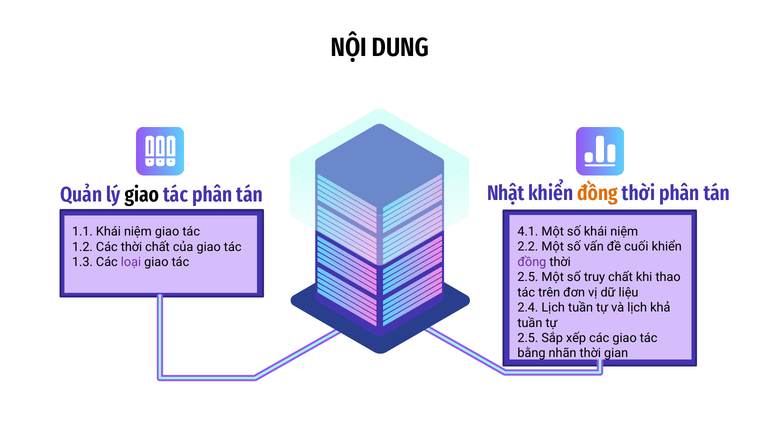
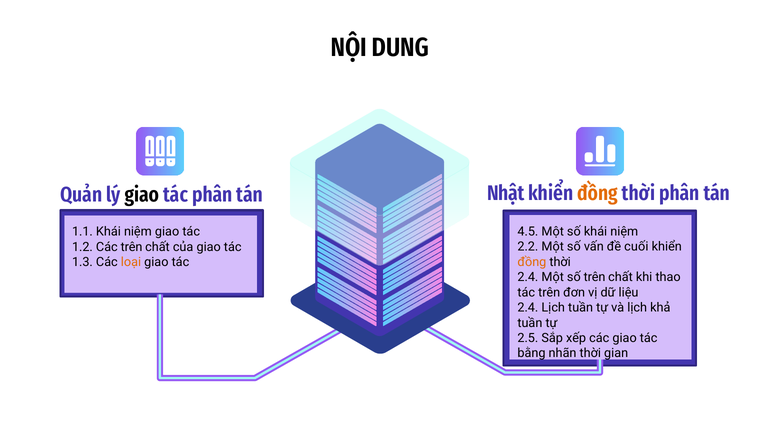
4.1: 4.1 -> 4.5 (528, 231)
Các thời: thời -> trên (132, 247)
đồng colour: purple -> orange (532, 262)
loại colour: purple -> orange (131, 262)
2.5: 2.5 -> 2.4 (528, 277)
số truy: truy -> trên (595, 277)
